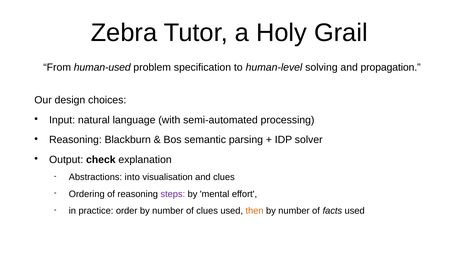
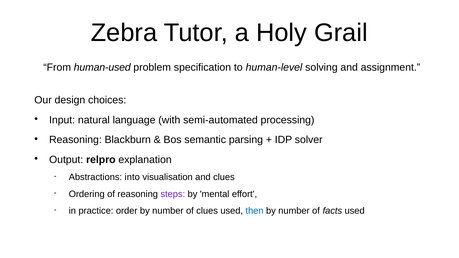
propagation: propagation -> assignment (391, 67)
check: check -> relpro (101, 160)
then colour: orange -> blue (255, 211)
